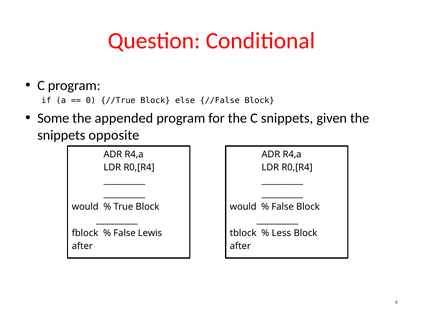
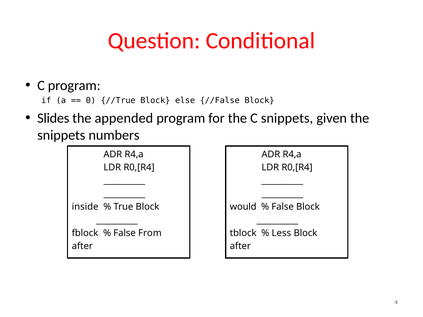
Some: Some -> Slides (53, 118)
opposite: opposite -> numbers (114, 135)
would: would -> inside (85, 207)
Lewis: Lewis -> From (150, 233)
